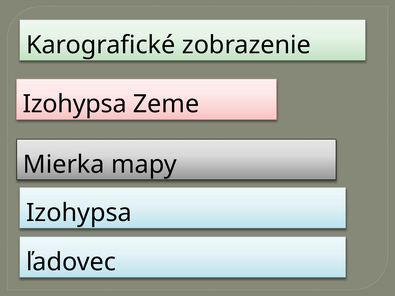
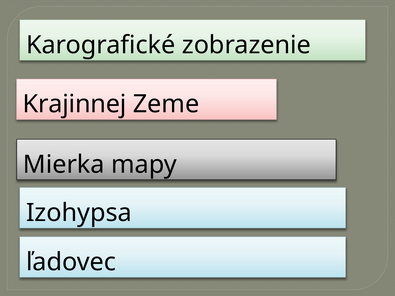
Izohypsa: Izohypsa -> Krajinnej (75, 104)
